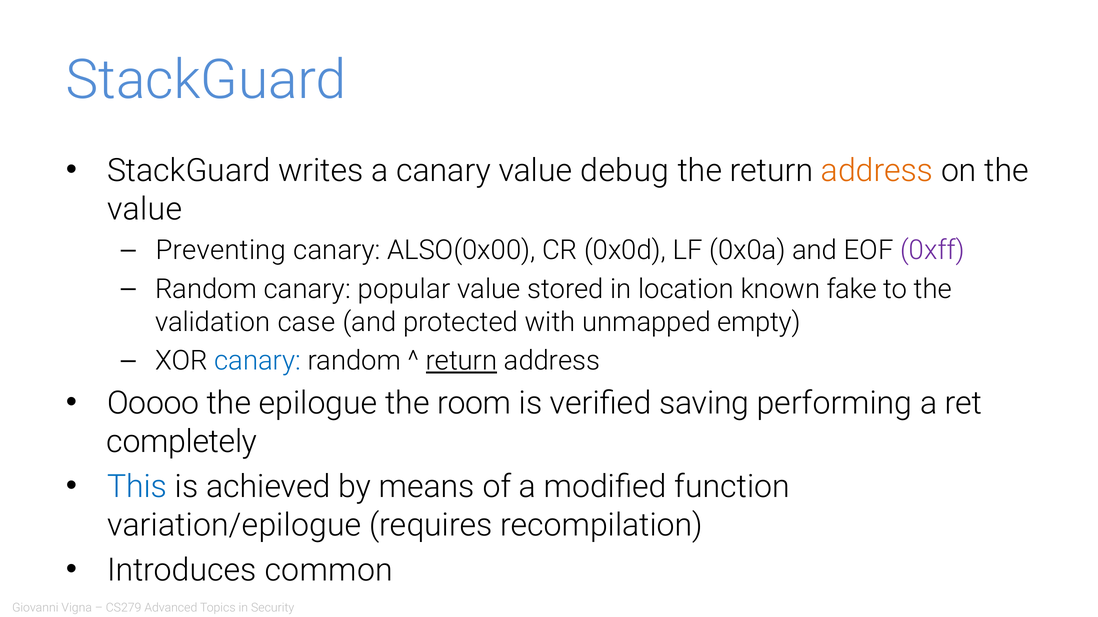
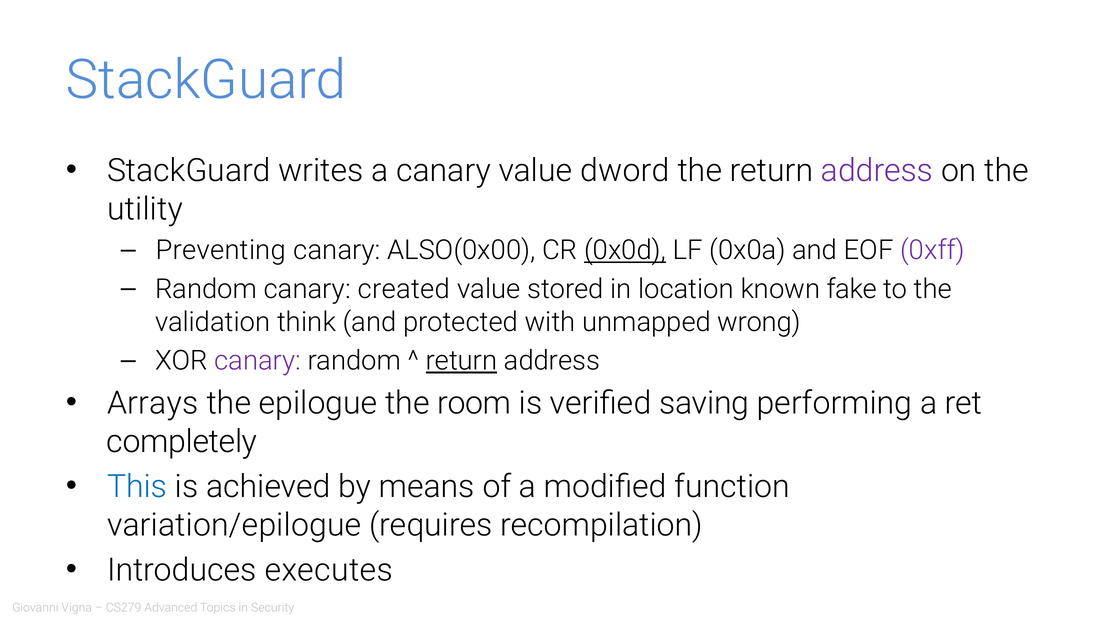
debug: debug -> dword (625, 171)
address colour: orange -> purple (877, 171)
value: value -> utility (145, 210)
0x0d underline: none -> present (625, 251)
popular: popular -> created (404, 289)
case: case -> think (307, 322)
empty: empty -> wrong (759, 322)
canary colour: blue -> purple (258, 361)
Ooooo: Ooooo -> Arrays (153, 404)
common: common -> executes (329, 571)
